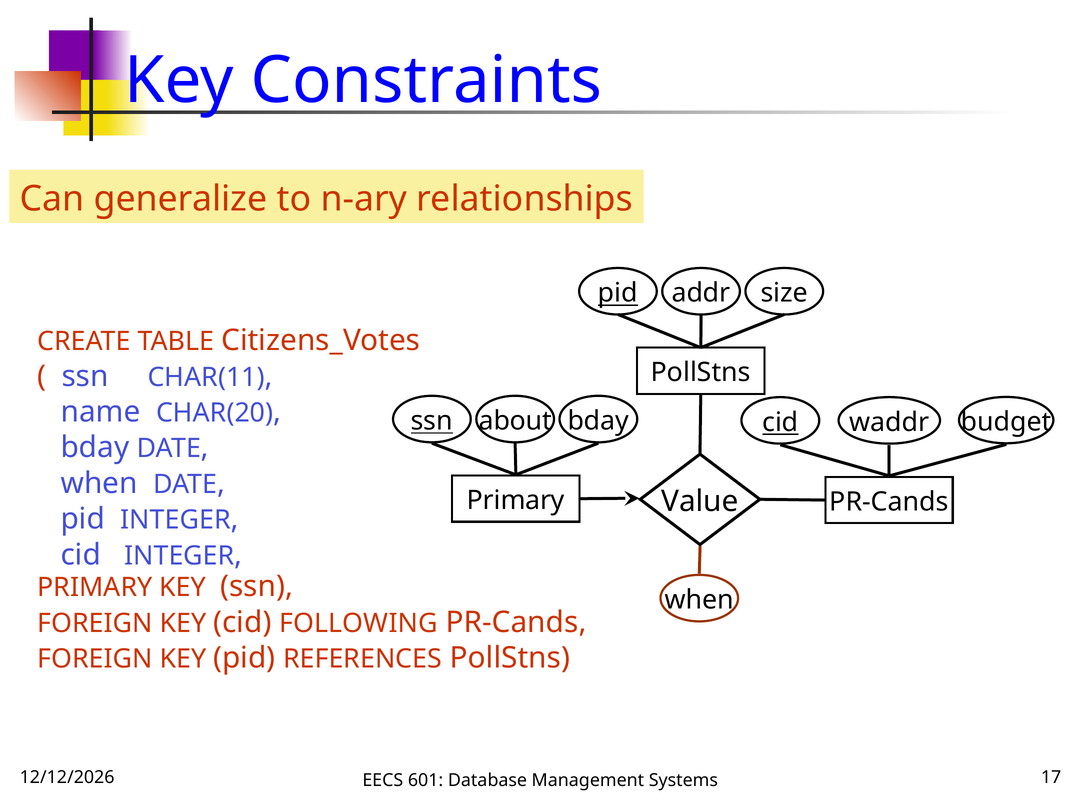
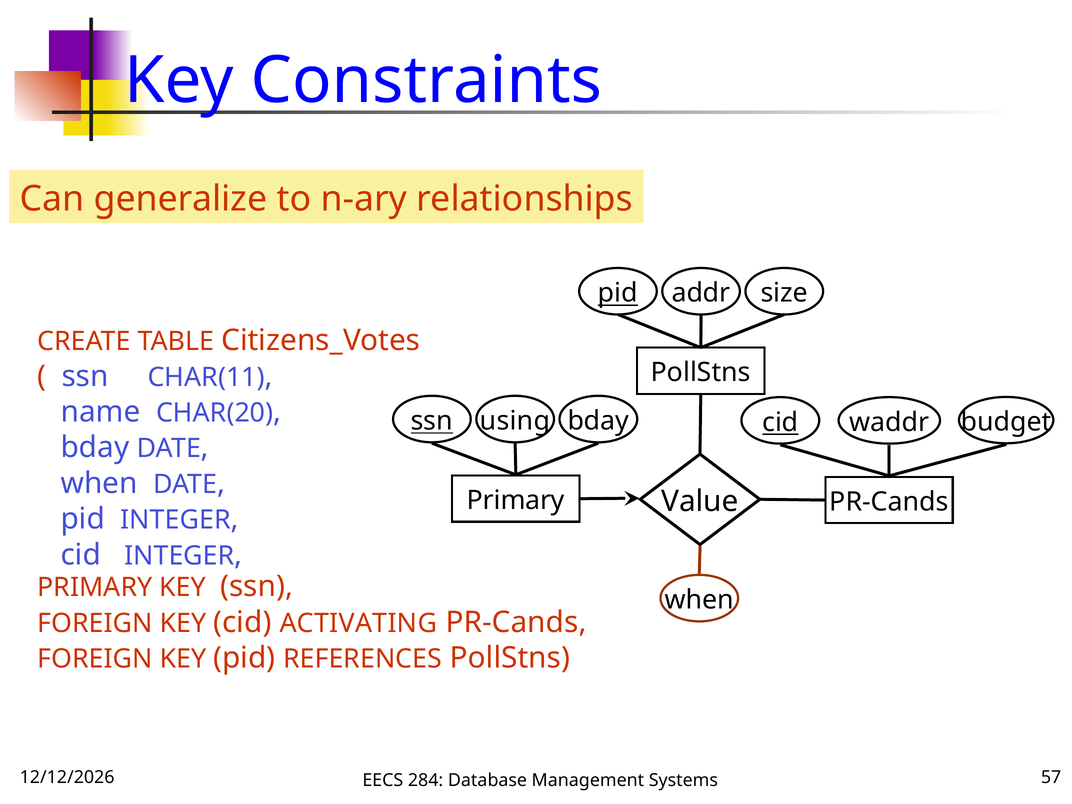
about: about -> using (515, 421)
FOLLOWING: FOLLOWING -> ACTIVATING (358, 623)
601: 601 -> 284 (426, 780)
17: 17 -> 57 (1051, 777)
